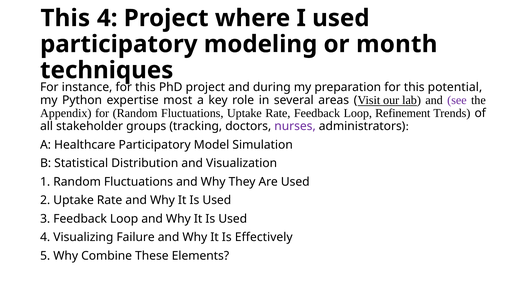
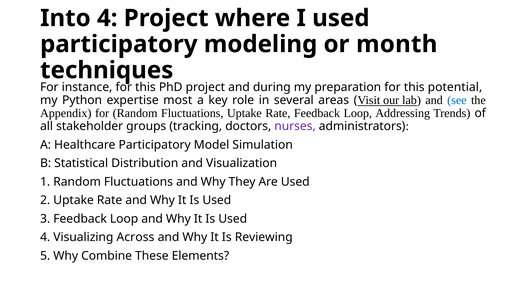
This: This -> Into (65, 18)
see colour: purple -> blue (457, 100)
Refinement: Refinement -> Addressing (403, 113)
Failure: Failure -> Across (135, 237)
Effectively: Effectively -> Reviewing (264, 237)
